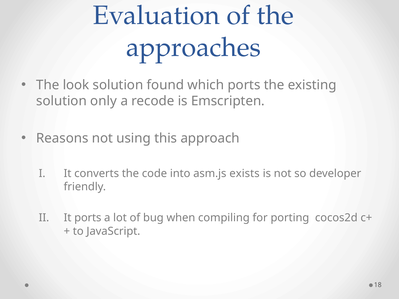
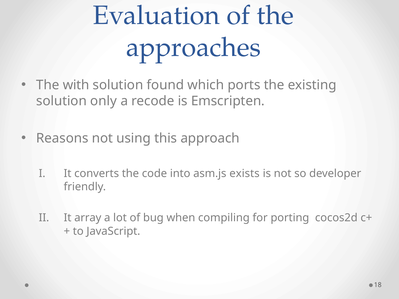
look: look -> with (76, 85)
It ports: ports -> array (88, 218)
